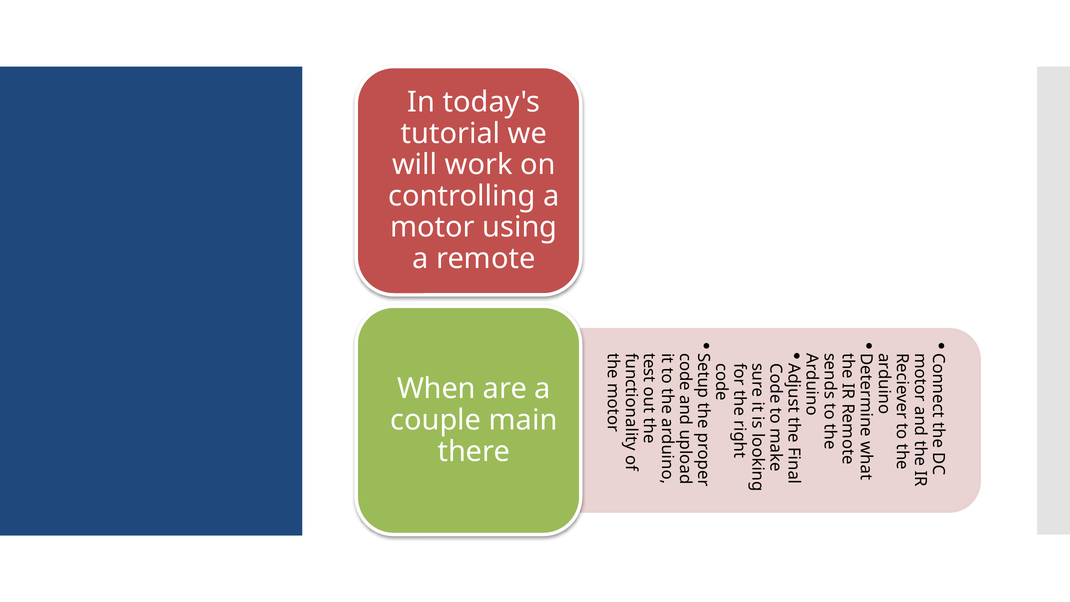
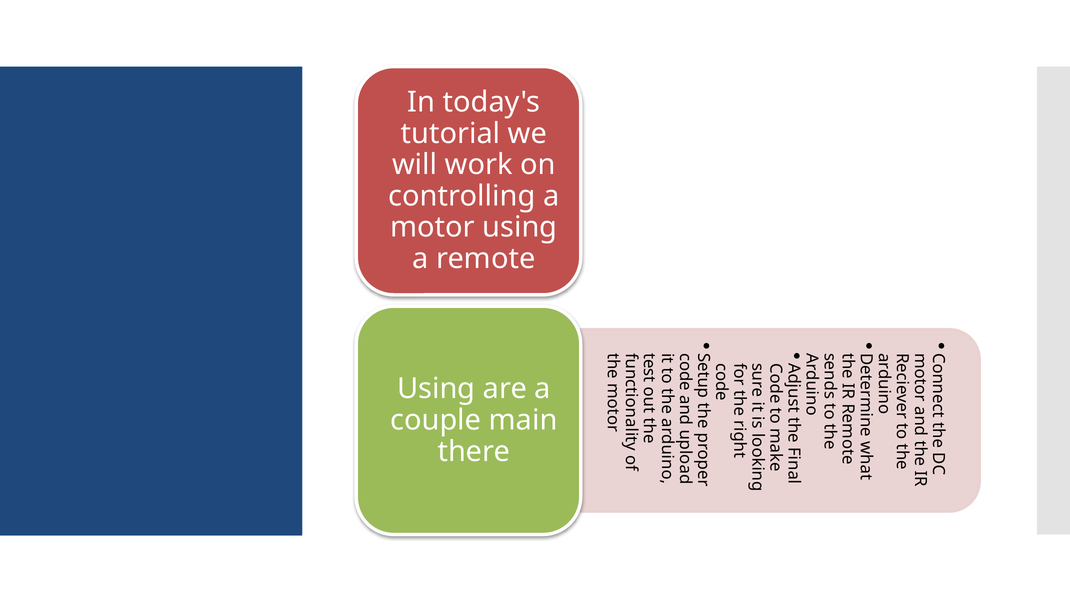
When: When -> Using (436, 389)
